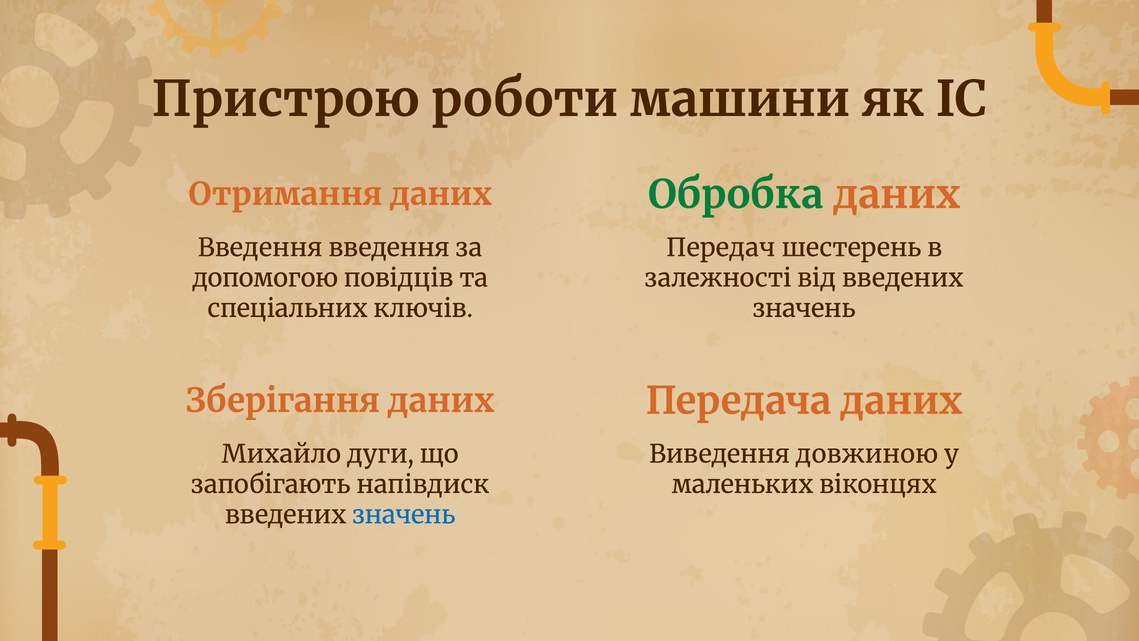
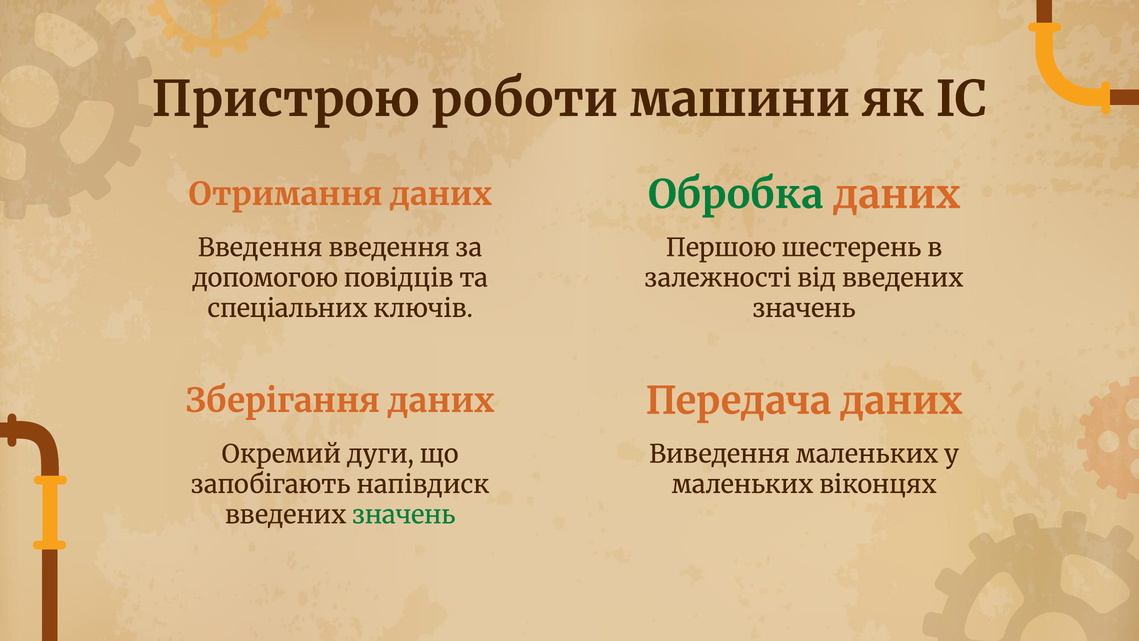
Передач: Передач -> Першою (721, 248)
Михайло: Михайло -> Окремий (281, 454)
Виведення довжиною: довжиною -> маленьких (867, 454)
значень colour: blue -> green (404, 515)
